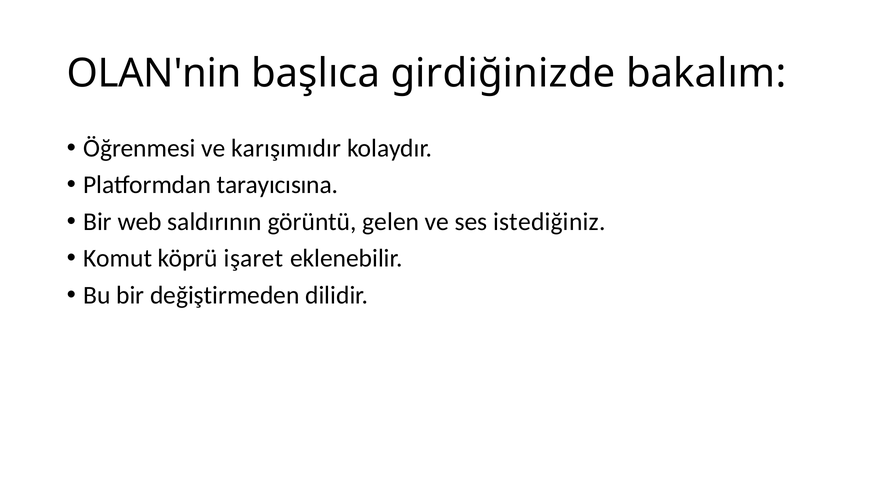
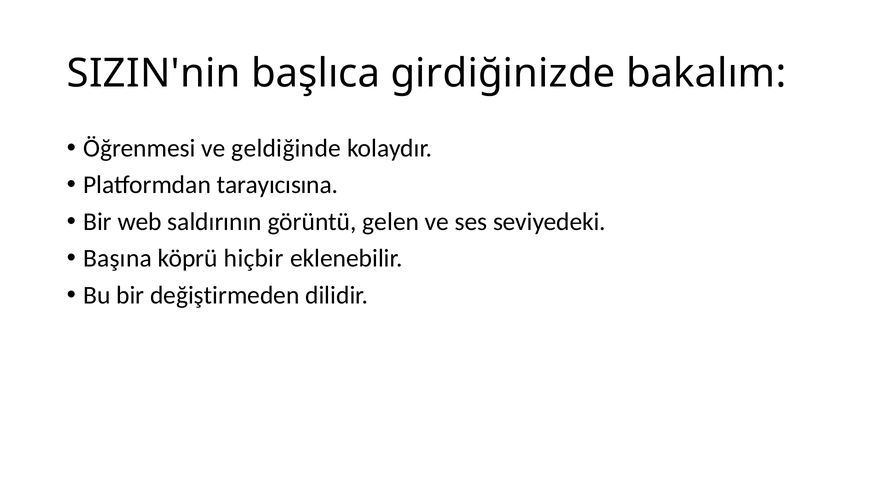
OLAN'nin: OLAN'nin -> SIZIN'nin (154, 74)
karışımıdır: karışımıdır -> geldiğinde (286, 148)
istediğiniz: istediğiniz -> seviyedeki (549, 222)
Komut: Komut -> Başına (118, 258)
işaret: işaret -> hiçbir (254, 258)
